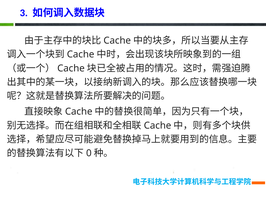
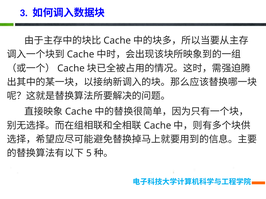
0: 0 -> 5 (89, 153)
